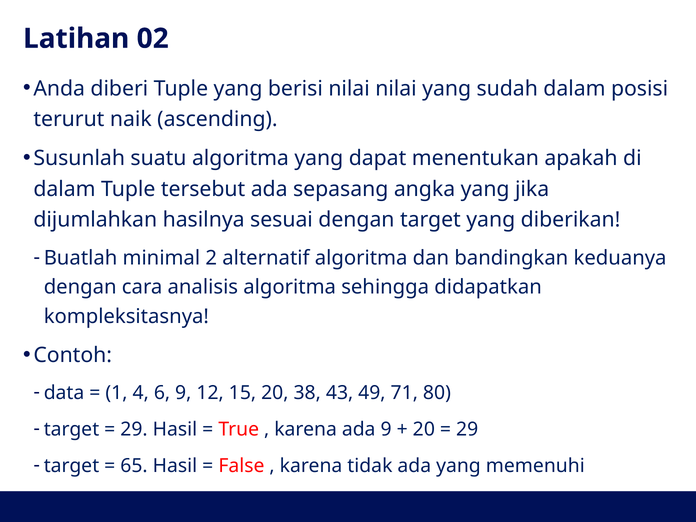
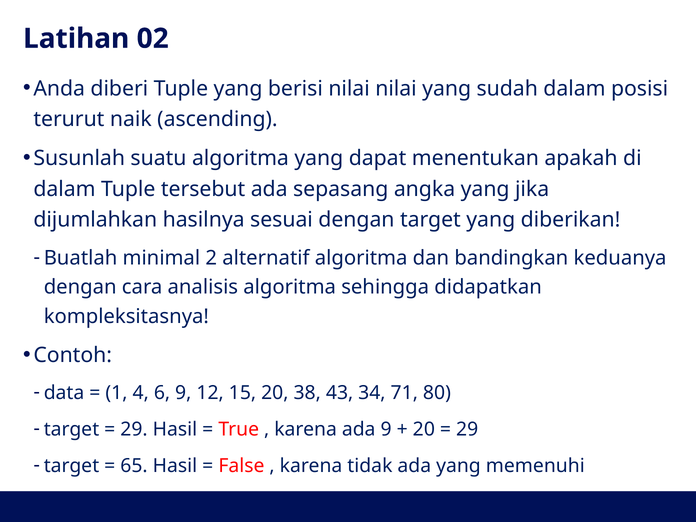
49: 49 -> 34 (372, 393)
